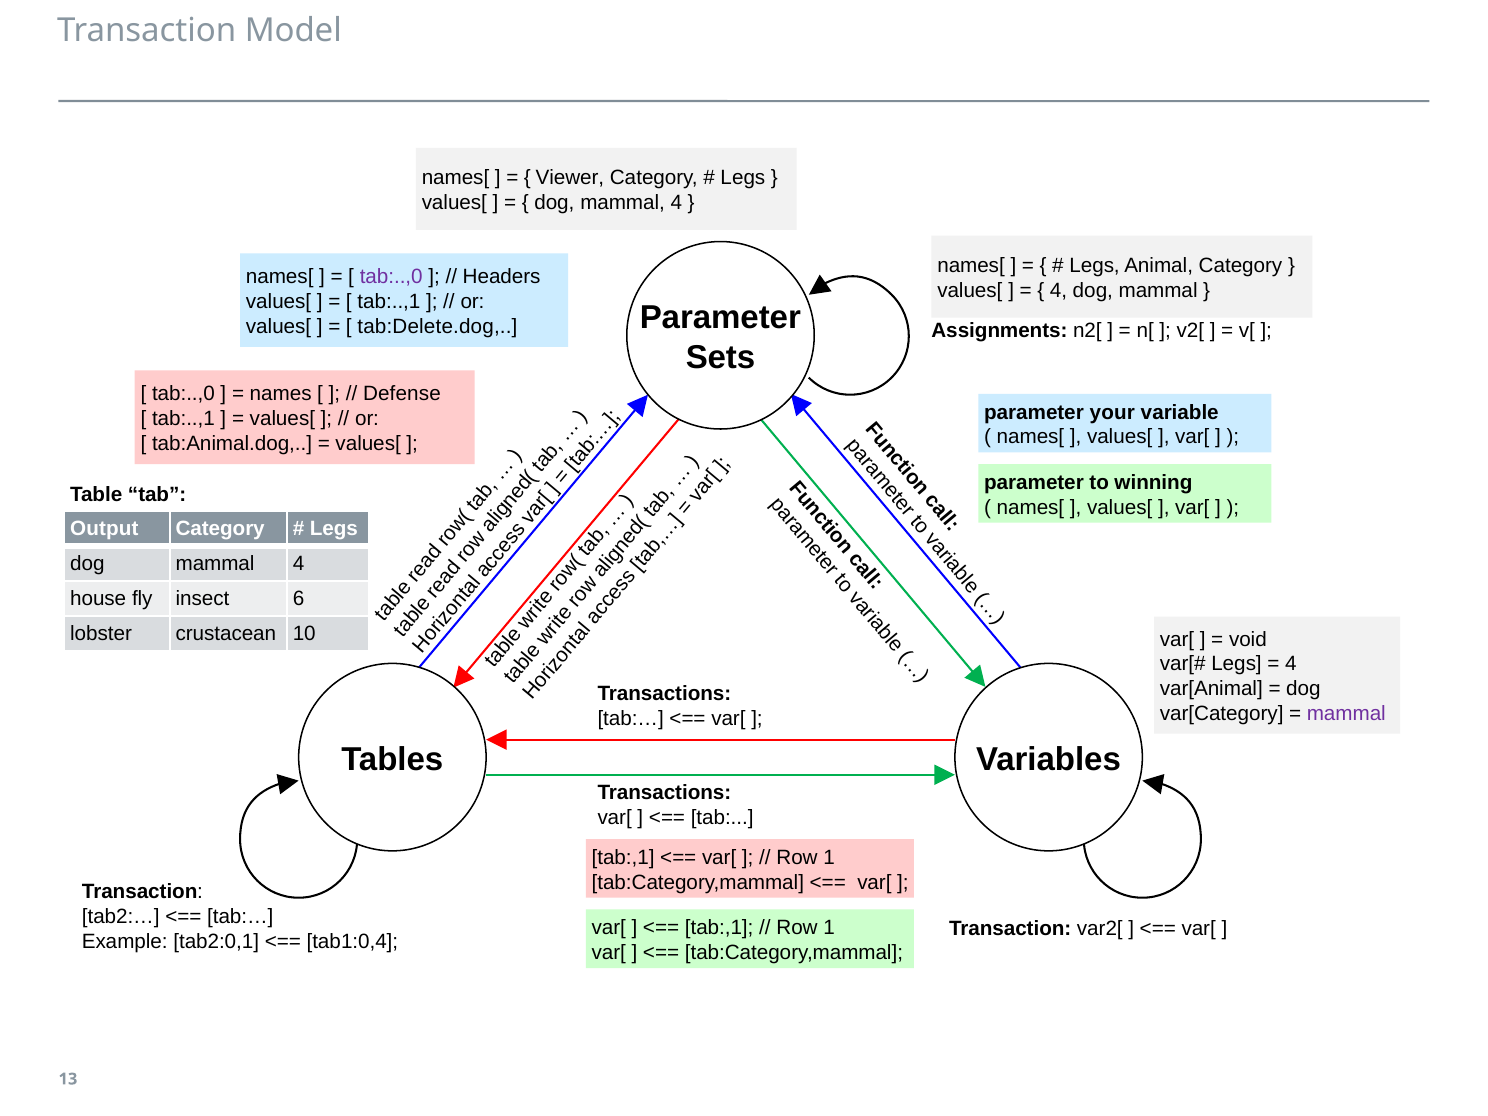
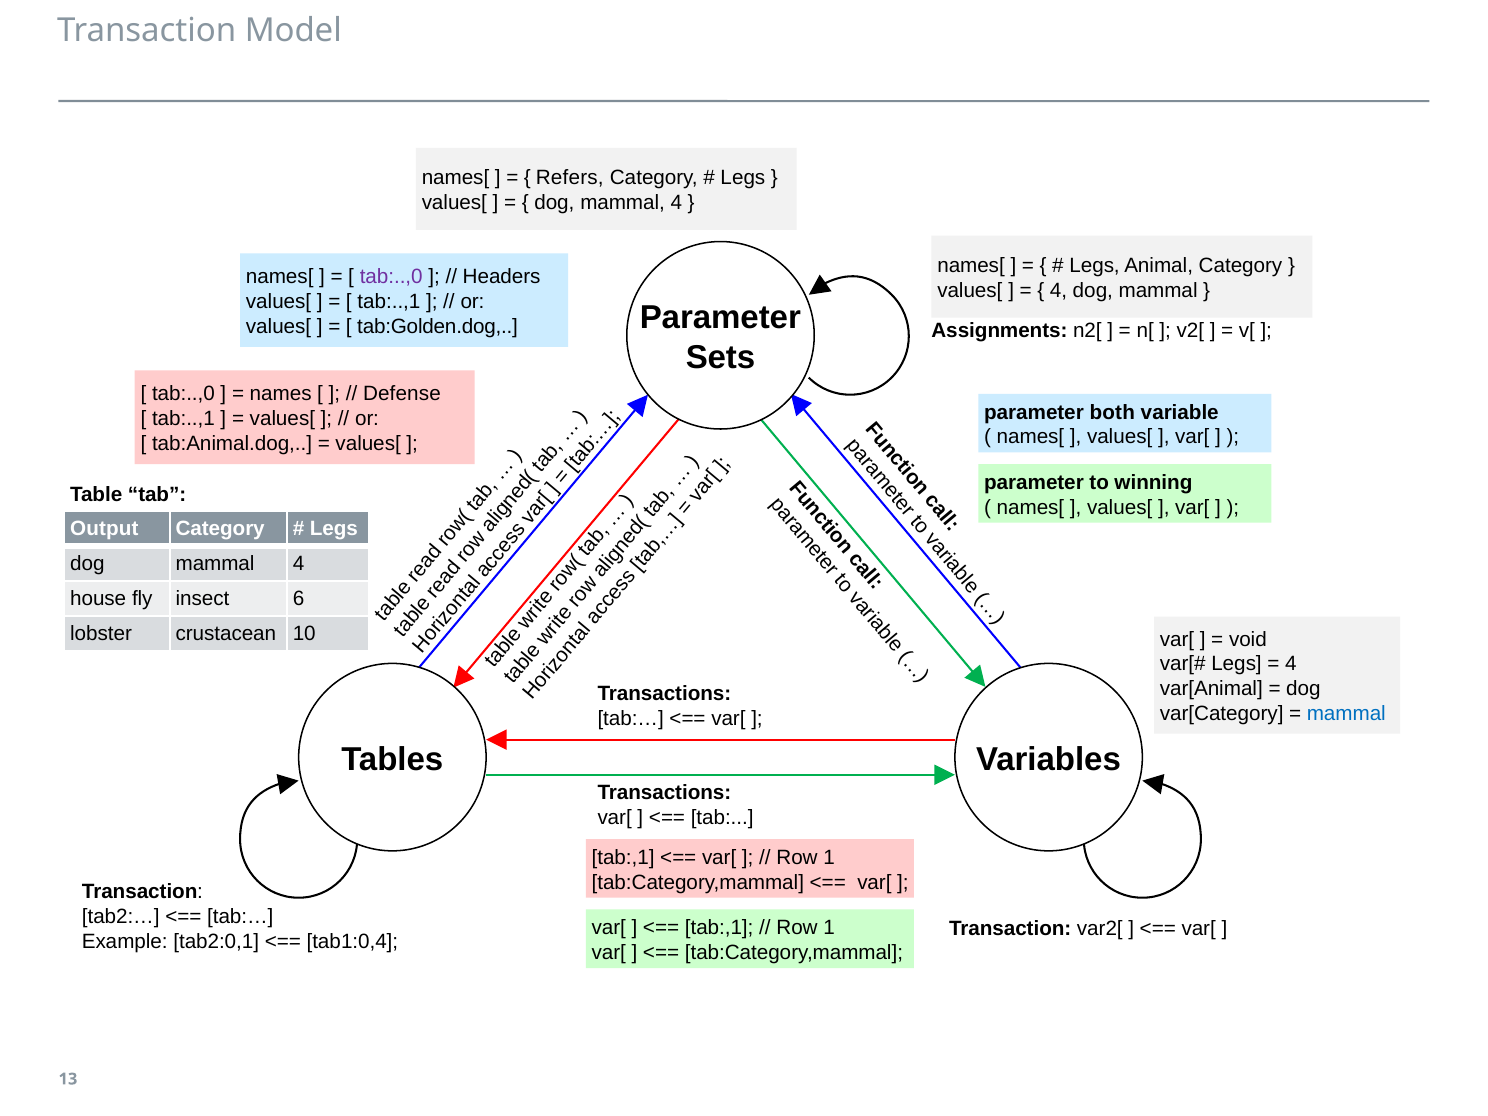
Viewer: Viewer -> Refers (570, 178)
tab:Delete.dog: tab:Delete.dog -> tab:Golden.dog (438, 326)
your: your -> both (1112, 412)
mammal colour: purple -> blue (1346, 714)
